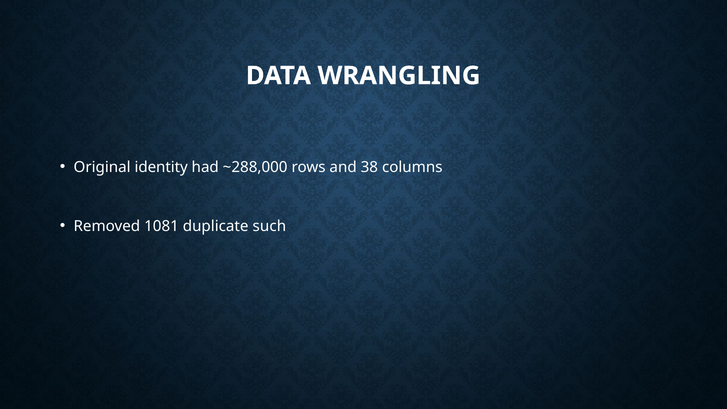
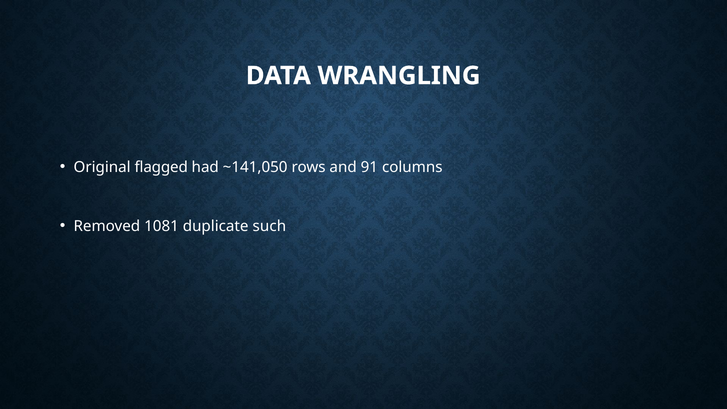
identity: identity -> flagged (161, 167)
~288,000: ~288,000 -> ~141,050 (255, 167)
38: 38 -> 91 (369, 167)
